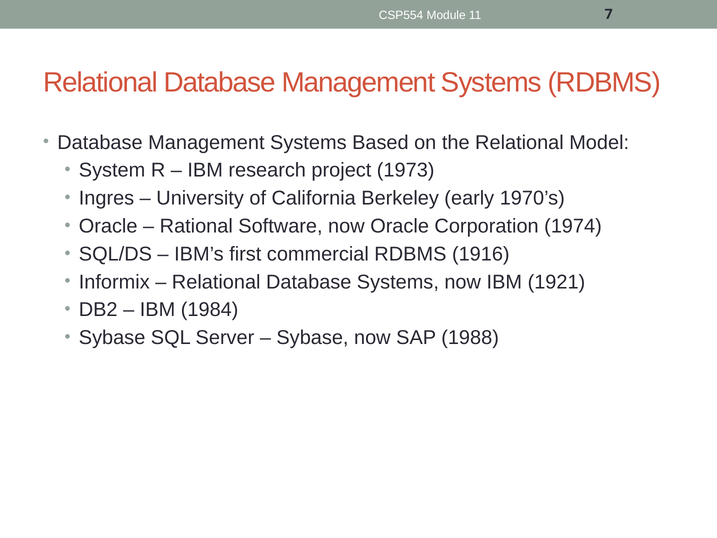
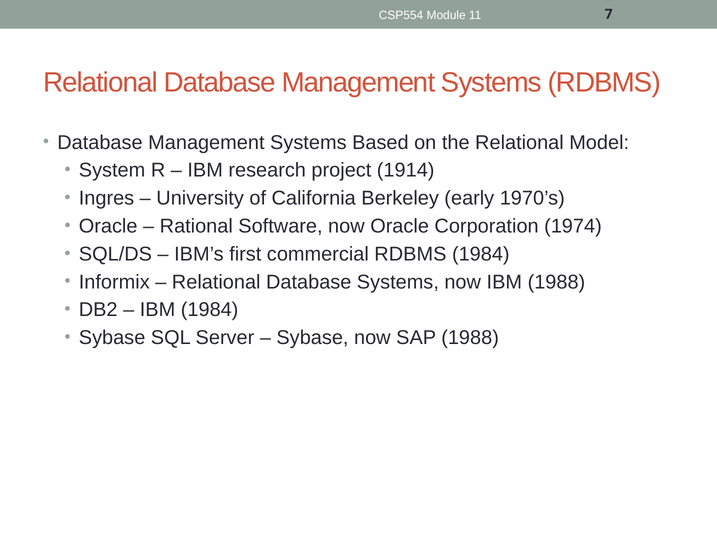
1973: 1973 -> 1914 (406, 170)
RDBMS 1916: 1916 -> 1984 (481, 254)
IBM 1921: 1921 -> 1988 (556, 282)
